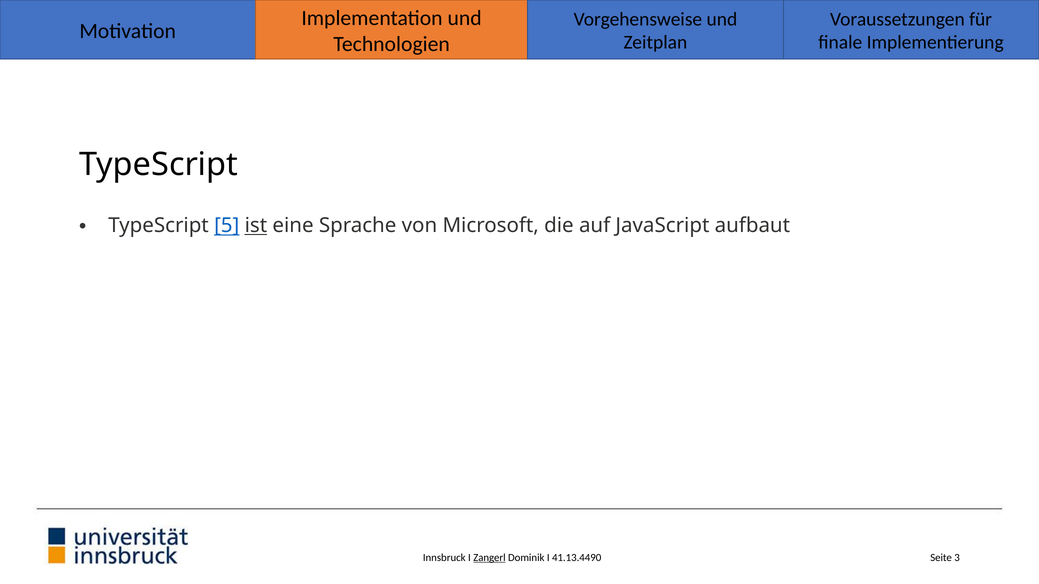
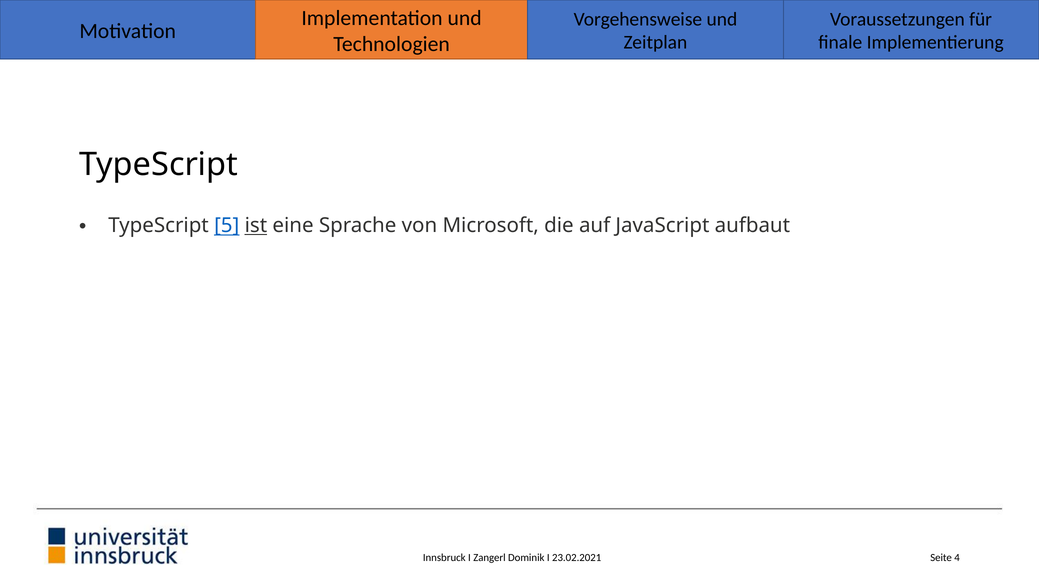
Zangerl underline: present -> none (489, 558)
41.13.4490: 41.13.4490 -> 23.02.2021 (577, 558)
3: 3 -> 4 (957, 558)
